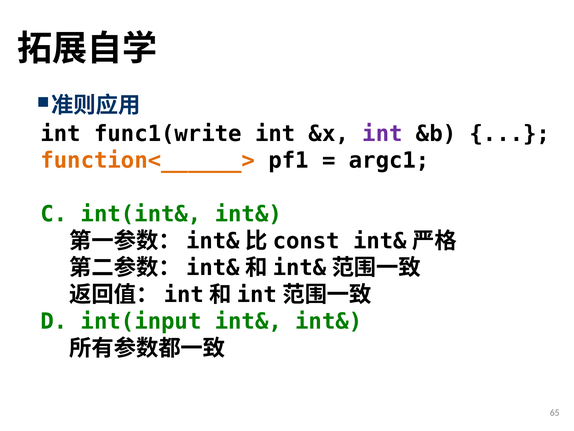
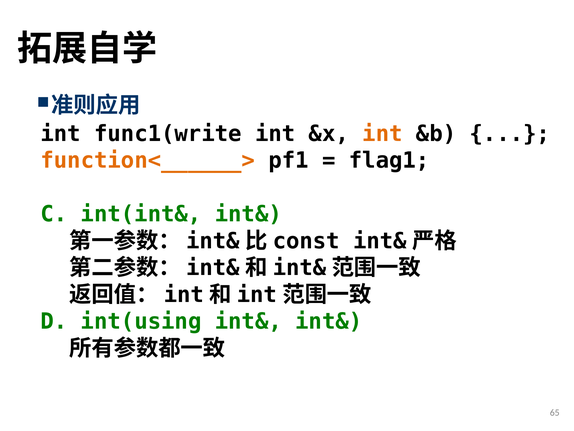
int colour: purple -> orange (382, 134)
argc1: argc1 -> flag1 (389, 160)
int(input: int(input -> int(using (141, 321)
